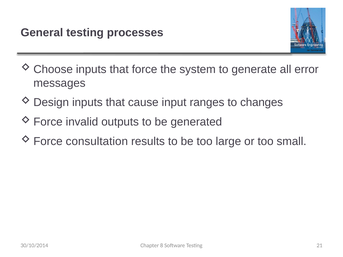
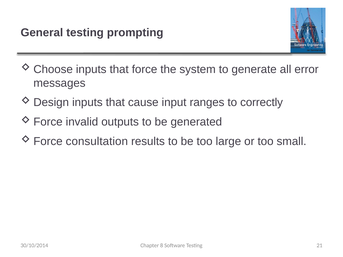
processes: processes -> prompting (135, 33)
changes: changes -> correctly (262, 103)
